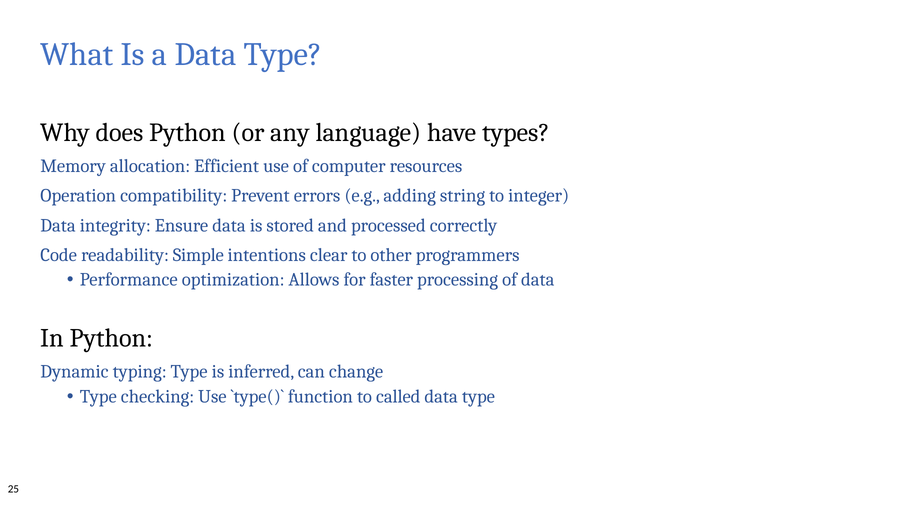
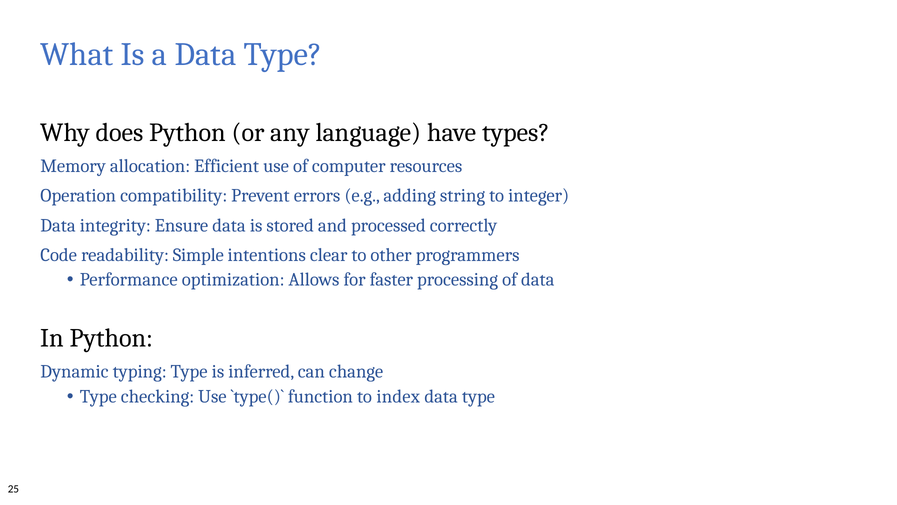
called: called -> index (398, 396)
